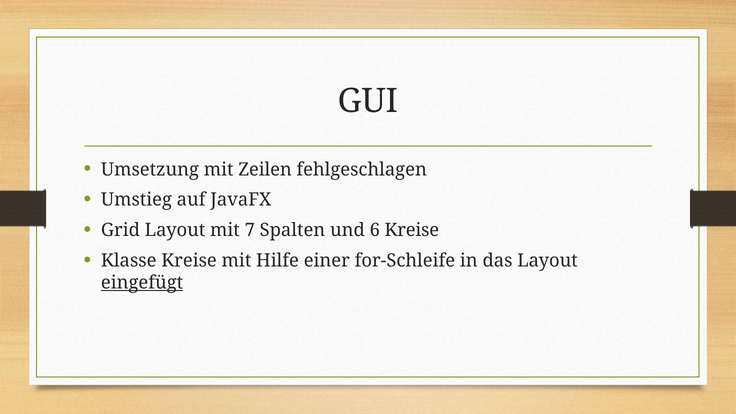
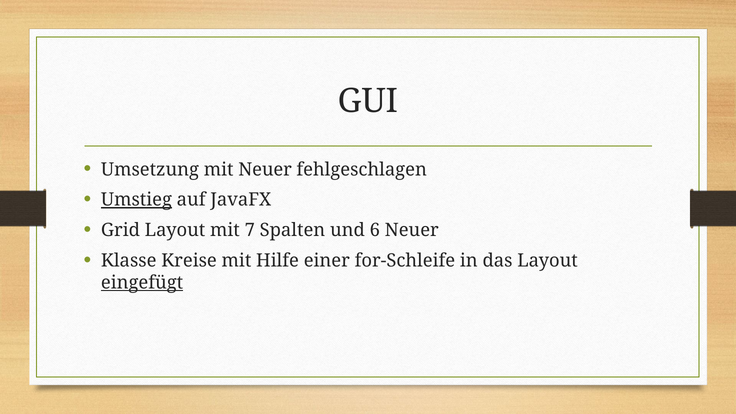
mit Zeilen: Zeilen -> Neuer (265, 169)
Umstieg underline: none -> present (136, 200)
6 Kreise: Kreise -> Neuer (412, 230)
